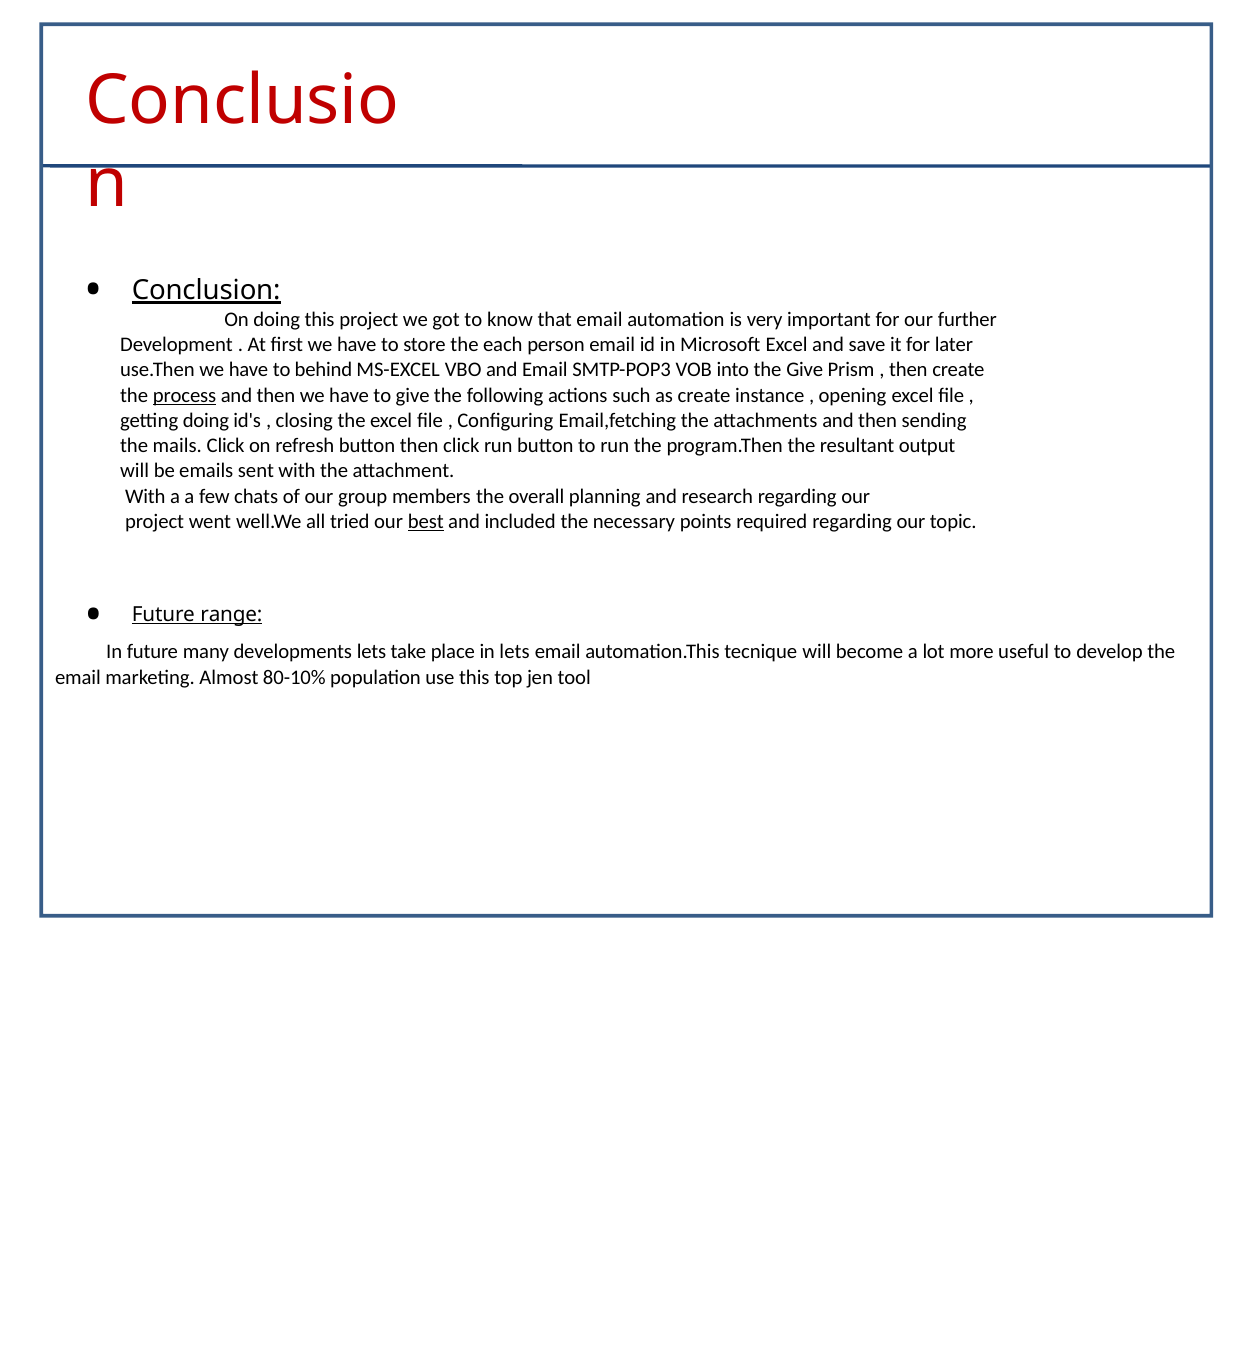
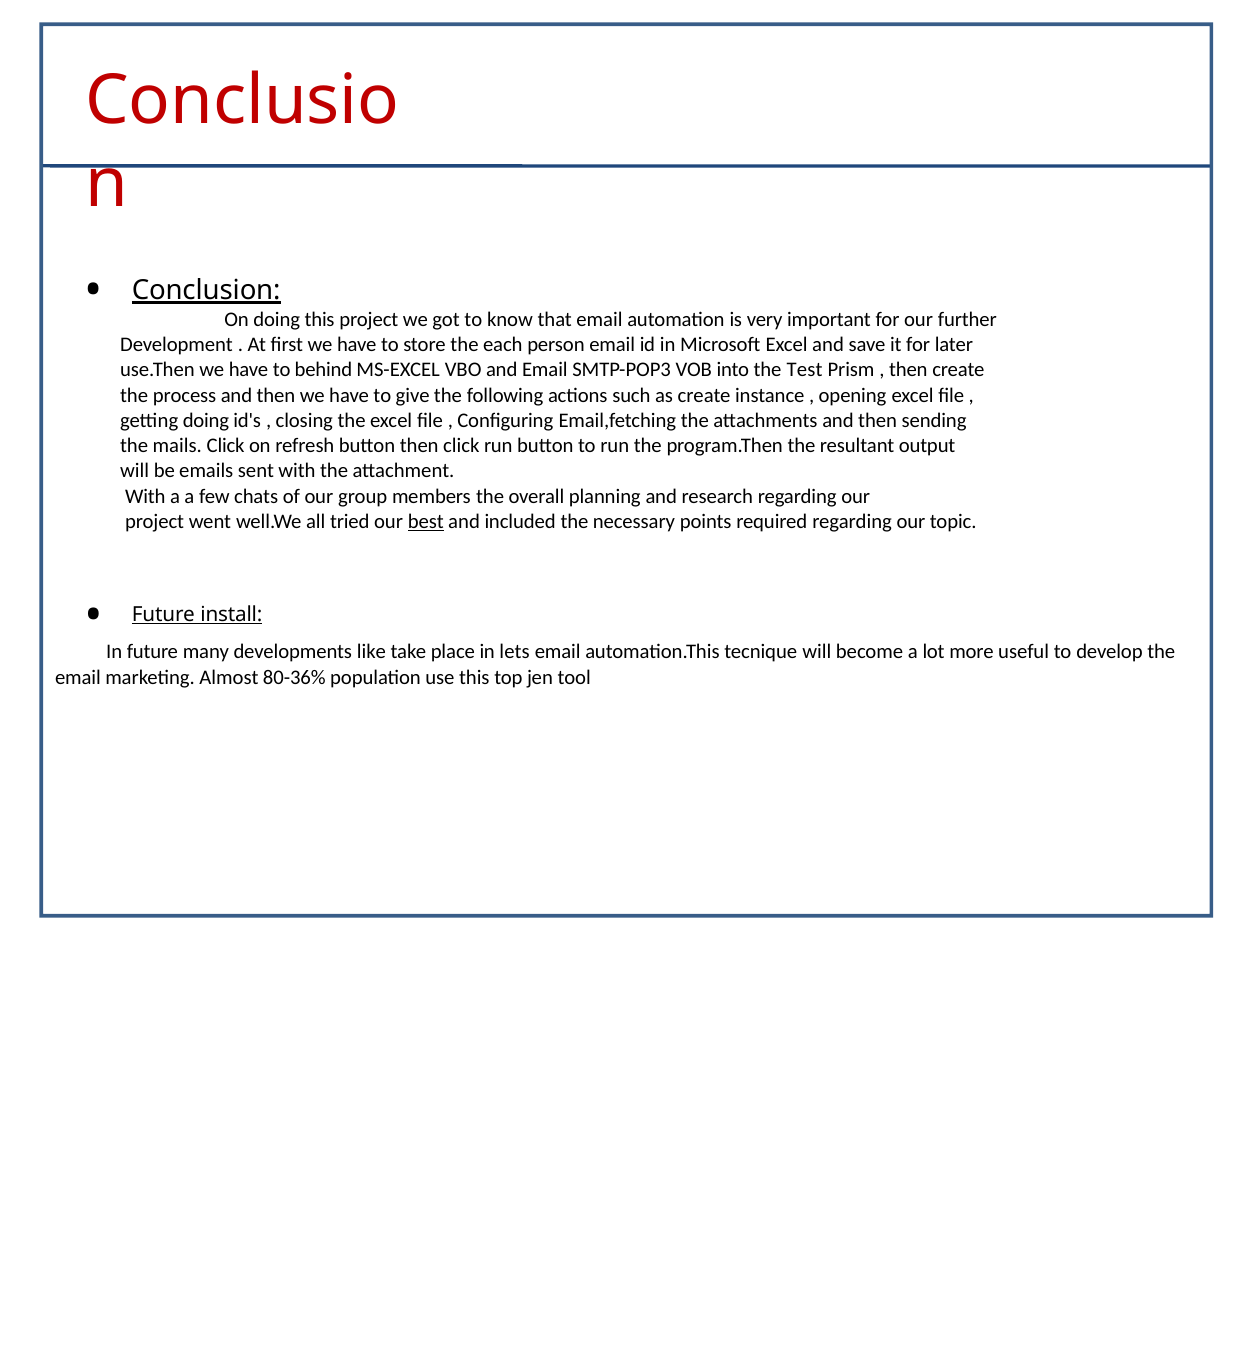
the Give: Give -> Test (805, 370)
process underline: present -> none (185, 396)
range: range -> install (231, 615)
developments lets: lets -> like (371, 652)
80-10%: 80-10% -> 80-36% (294, 678)
